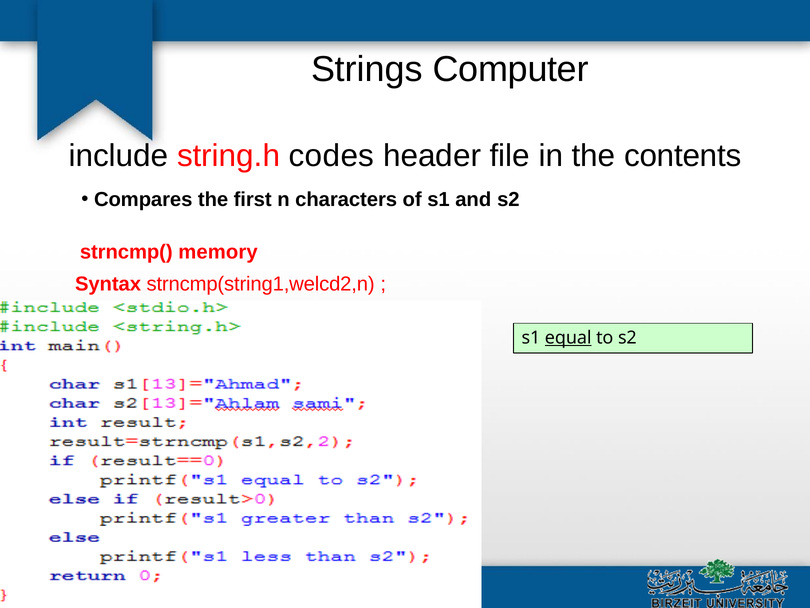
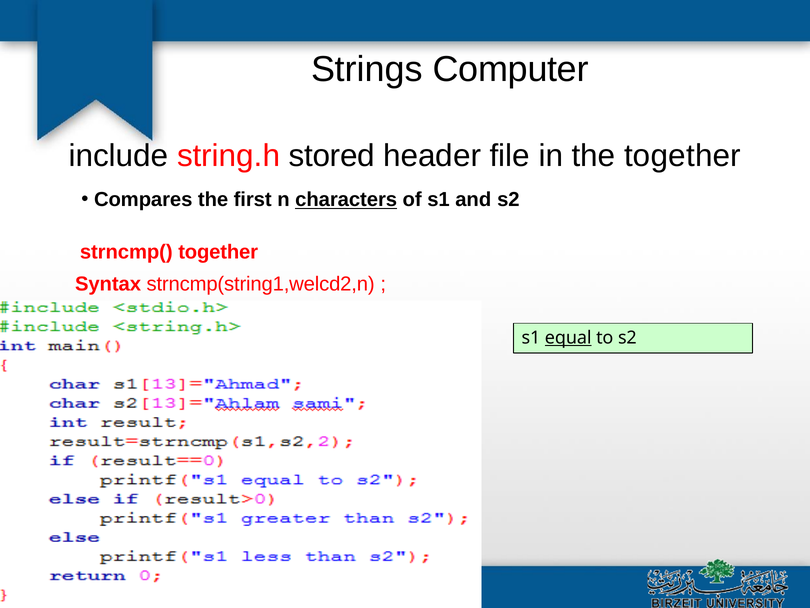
codes: codes -> stored (332, 156)
the contents: contents -> together (682, 156)
characters underline: none -> present (346, 200)
strncmp( memory: memory -> together (218, 252)
